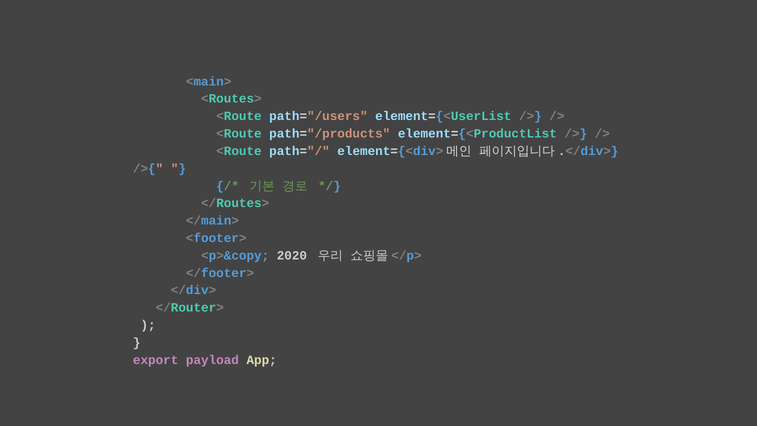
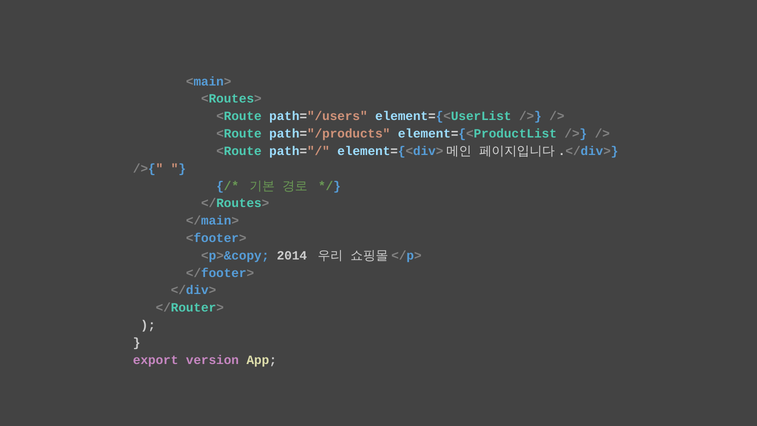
2020: 2020 -> 2014 (292, 255)
payload: payload -> version (212, 360)
